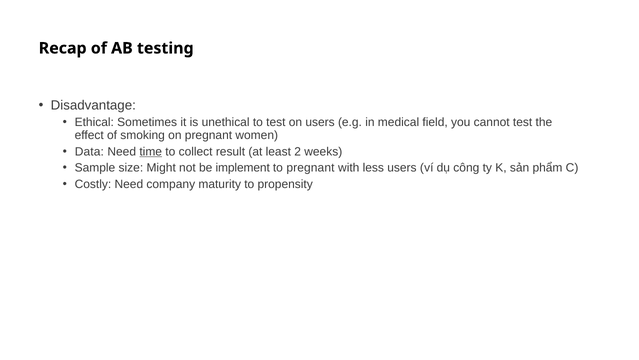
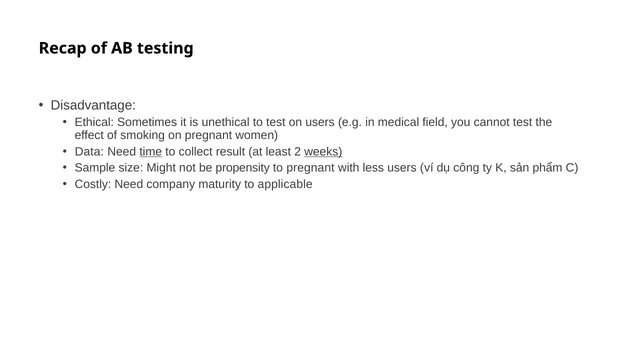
weeks underline: none -> present (323, 151)
implement: implement -> propensity (243, 168)
propensity: propensity -> applicable (285, 184)
